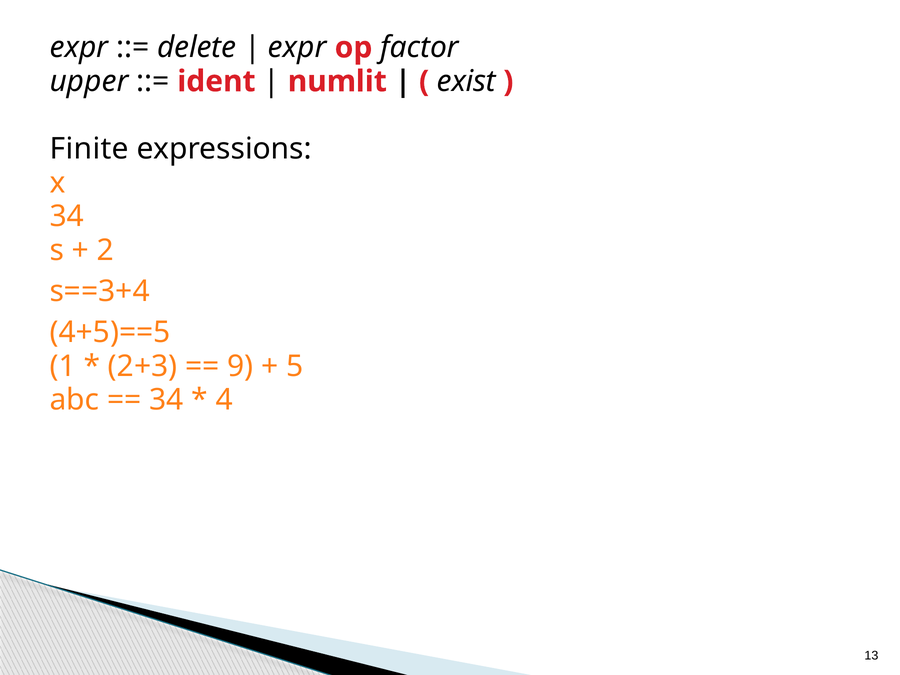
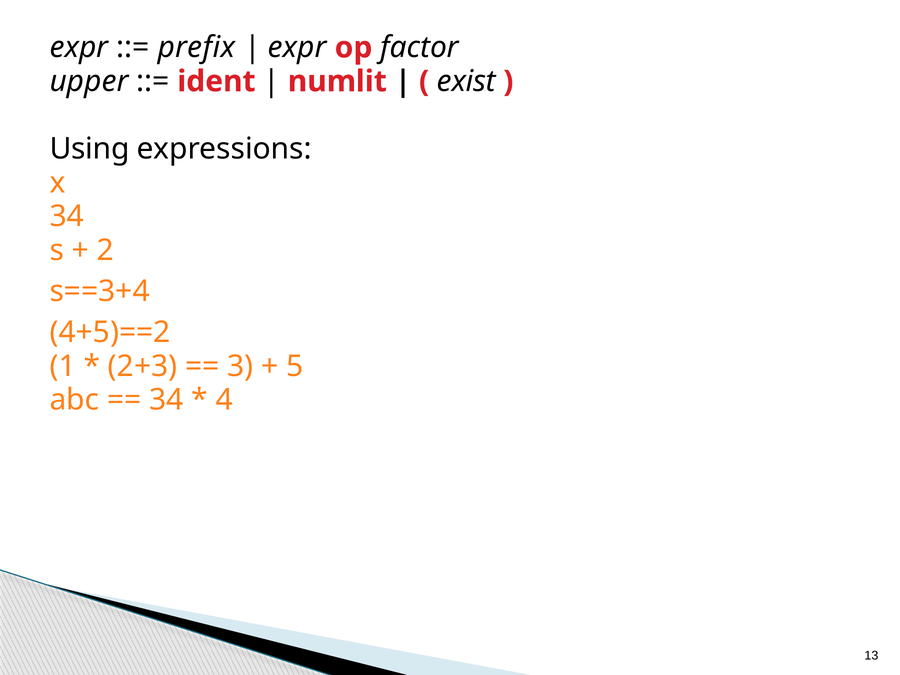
delete: delete -> prefix (196, 48)
Finite: Finite -> Using (90, 149)
4+5)==5: 4+5)==5 -> 4+5)==2 (110, 332)
9: 9 -> 3 (240, 366)
